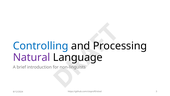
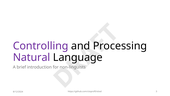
Controlling colour: blue -> purple (41, 46)
